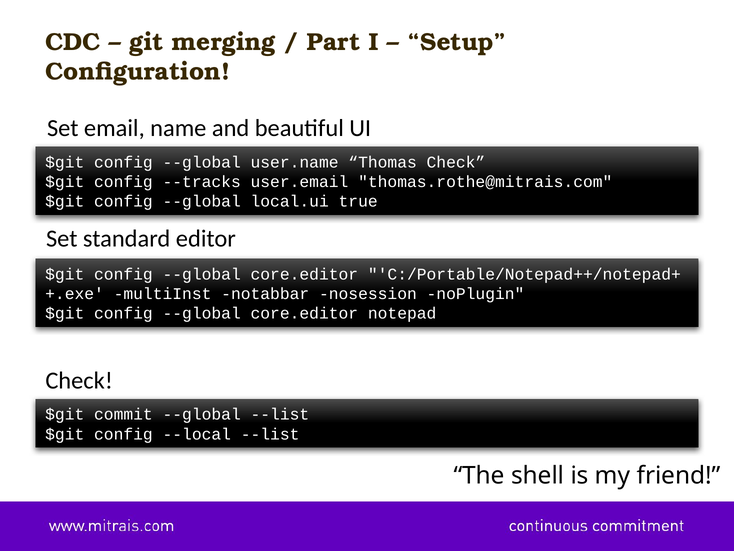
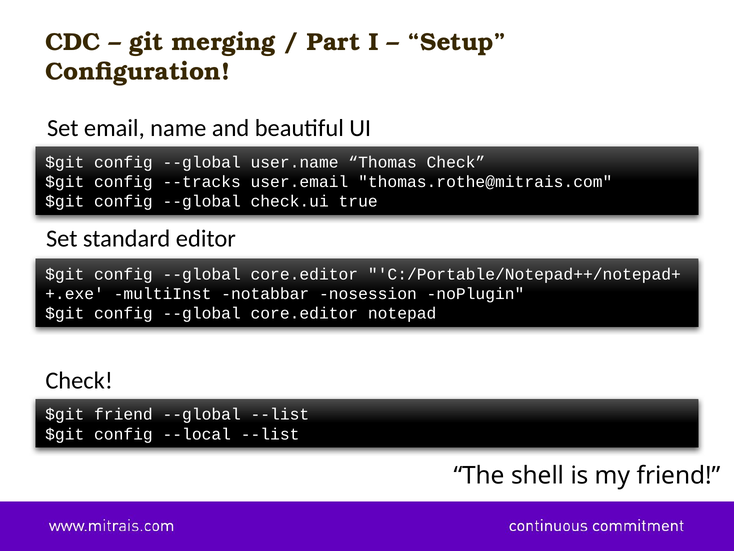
local.ui: local.ui -> check.ui (290, 201)
$git commit: commit -> friend (123, 414)
